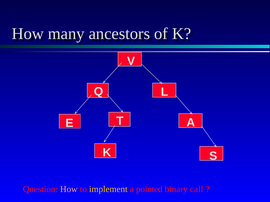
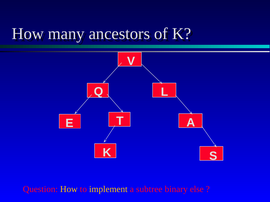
How colour: pink -> yellow (69, 190)
pointed: pointed -> subtree (149, 190)
call: call -> else (197, 190)
